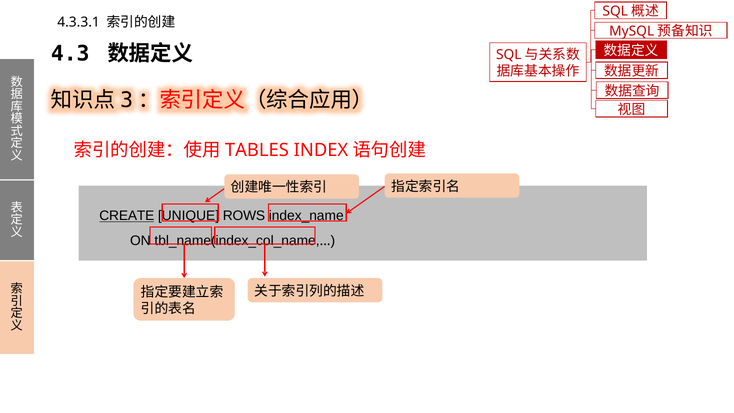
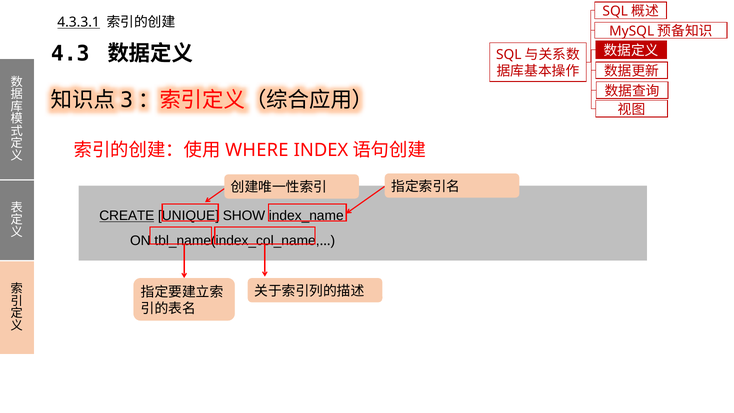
4.3.3.1 underline: none -> present (79, 22)
TABLES: TABLES -> WHERE (257, 150)
ROWS: ROWS -> SHOW (244, 216)
